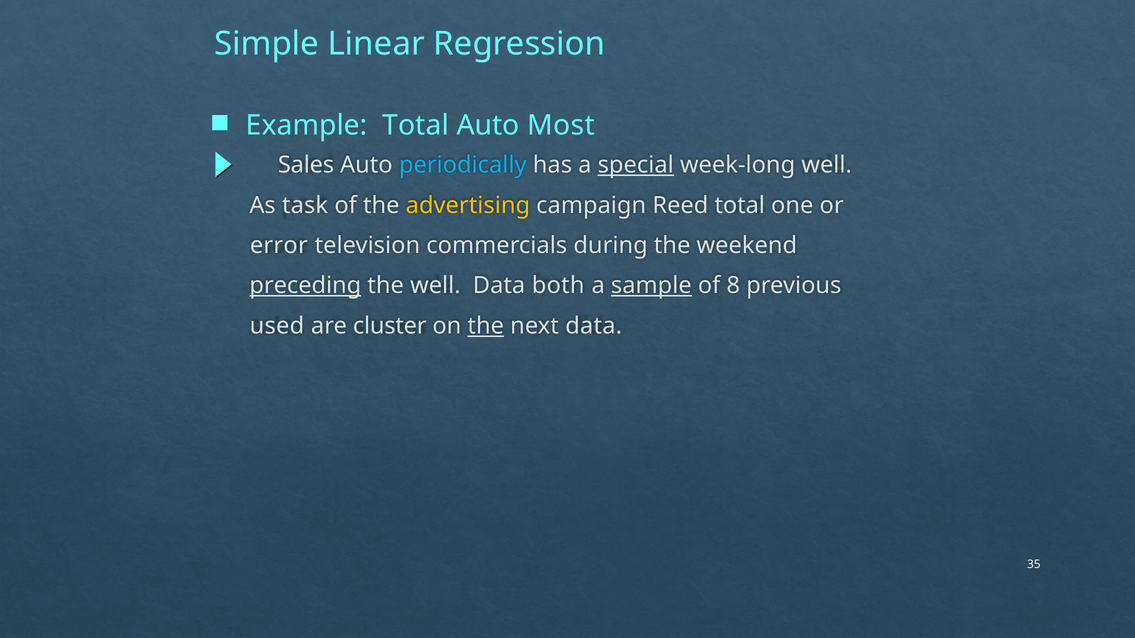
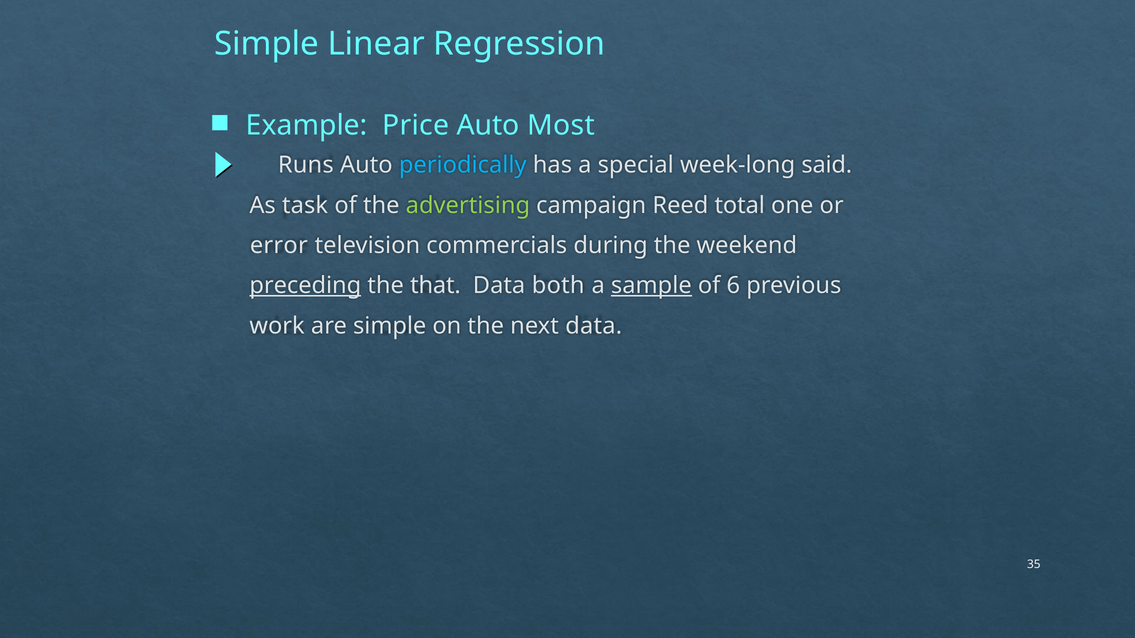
Example Total: Total -> Price (416, 126)
Sales: Sales -> Runs (306, 165)
special underline: present -> none (636, 165)
week-long well: well -> said (827, 165)
advertising colour: yellow -> light green (468, 205)
the well: well -> that (435, 286)
8: 8 -> 6 (733, 286)
used: used -> work (277, 326)
are cluster: cluster -> simple (390, 326)
the underline: present -> none (486, 326)
